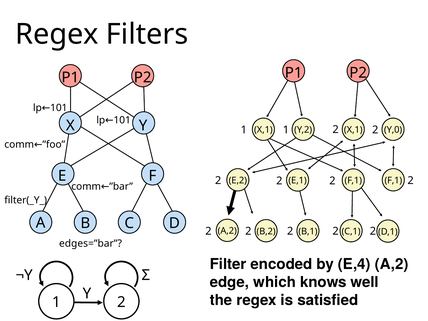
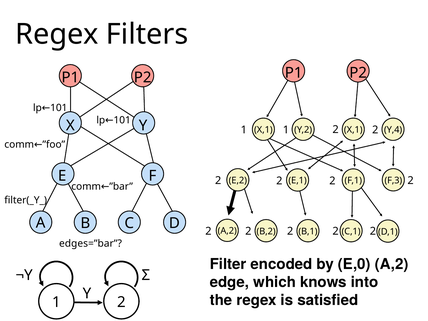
Y,0: Y,0 -> Y,4 (393, 130)
F,1: F,1 -> F,3 (393, 180)
E,4: E,4 -> E,0 (354, 264)
well: well -> into (365, 282)
